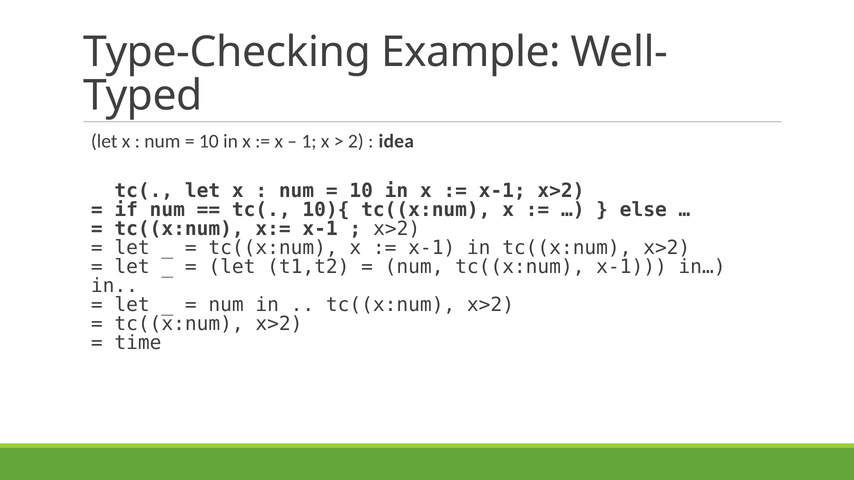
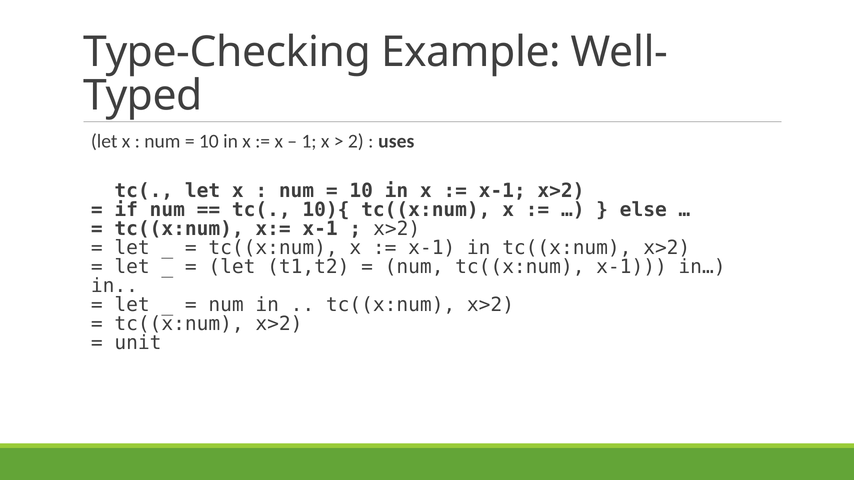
idea: idea -> uses (396, 141)
time: time -> unit (138, 343)
